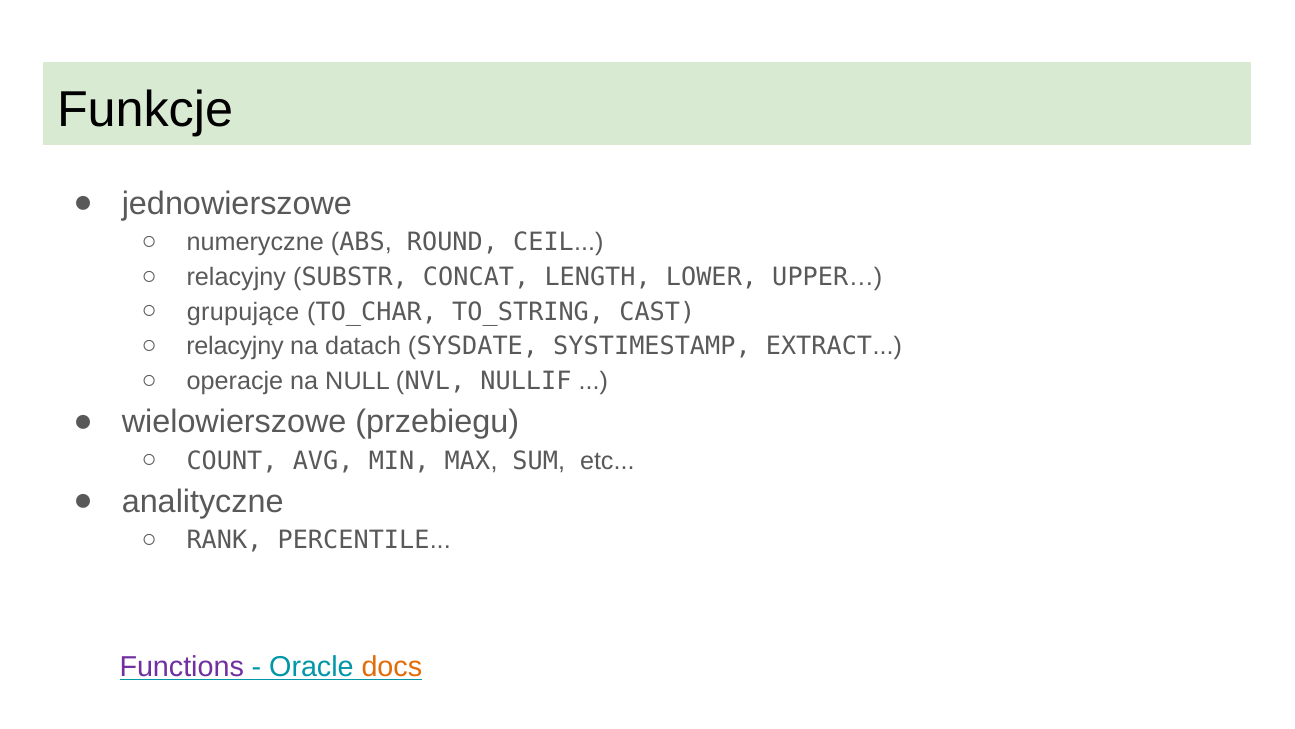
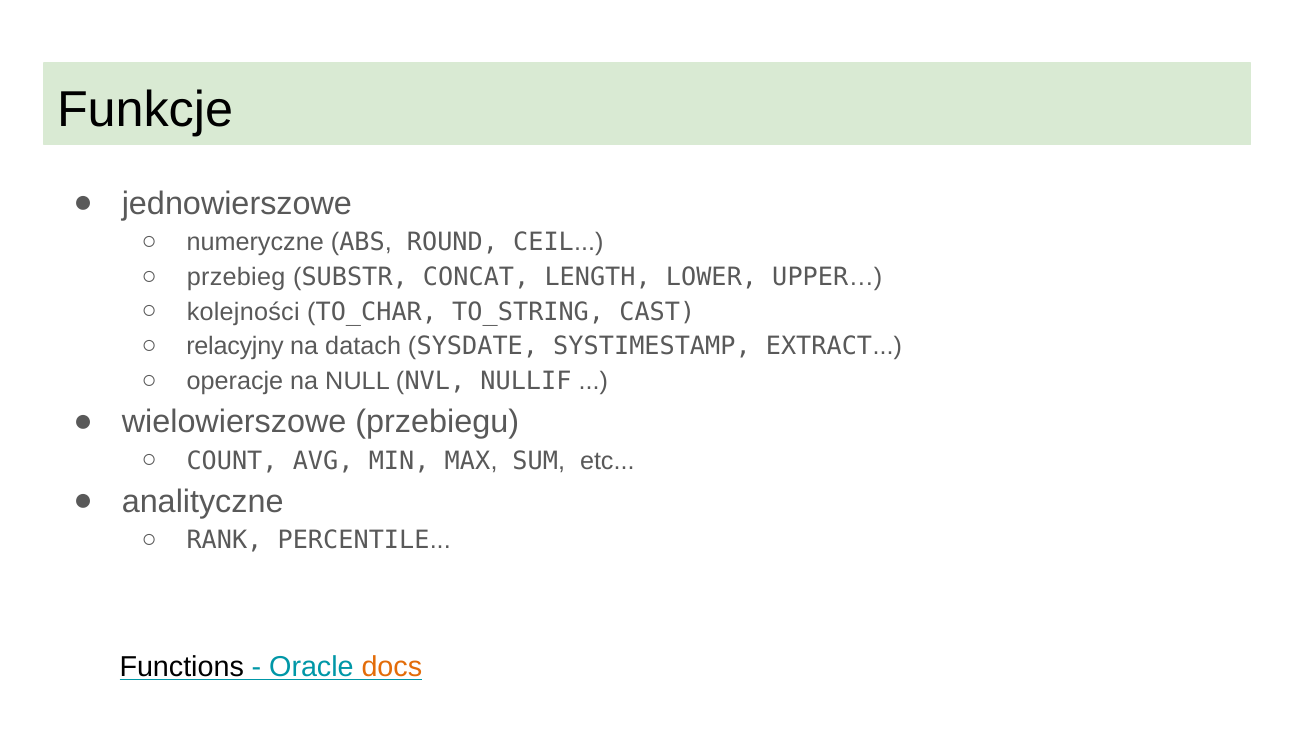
relacyjny: relacyjny -> przebieg (236, 277)
grupujące: grupujące -> kolejności (243, 312)
Functions colour: purple -> black (182, 666)
